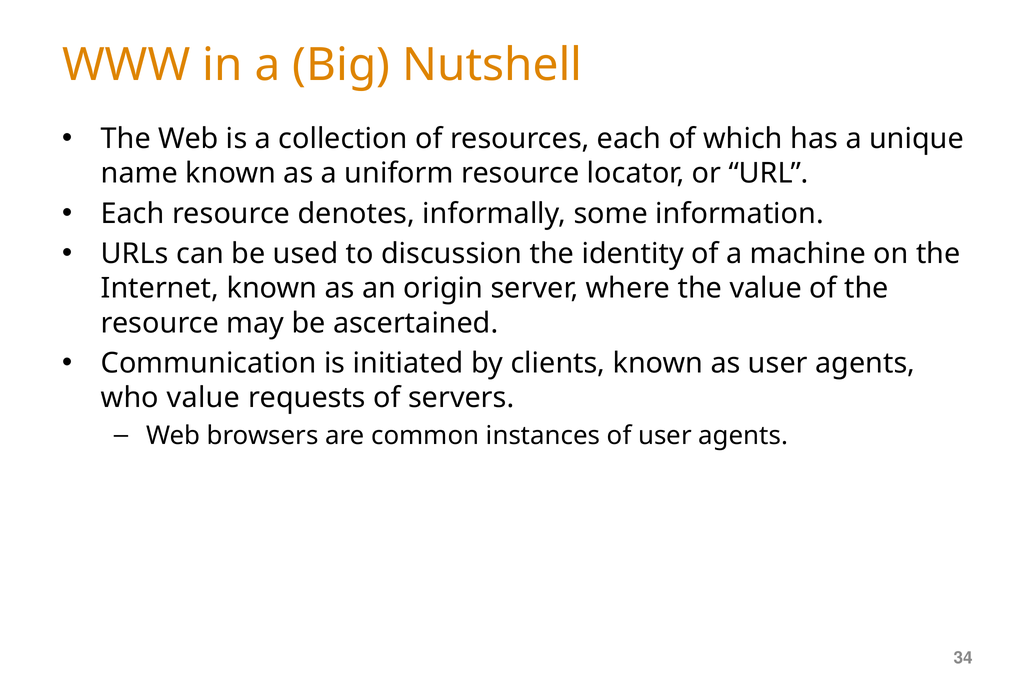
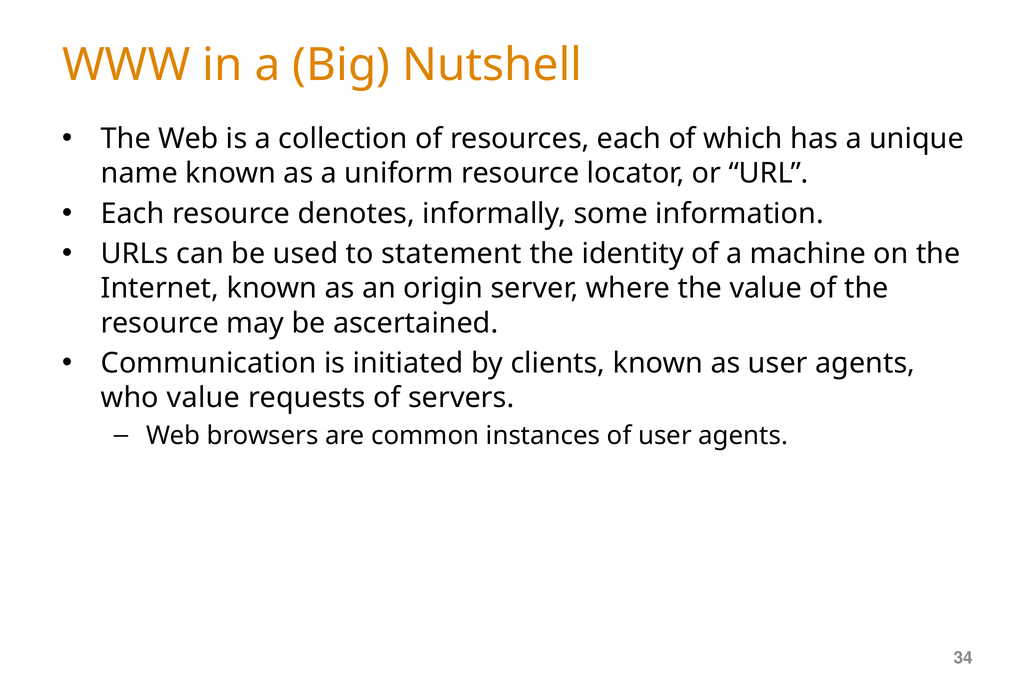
discussion: discussion -> statement (451, 254)
